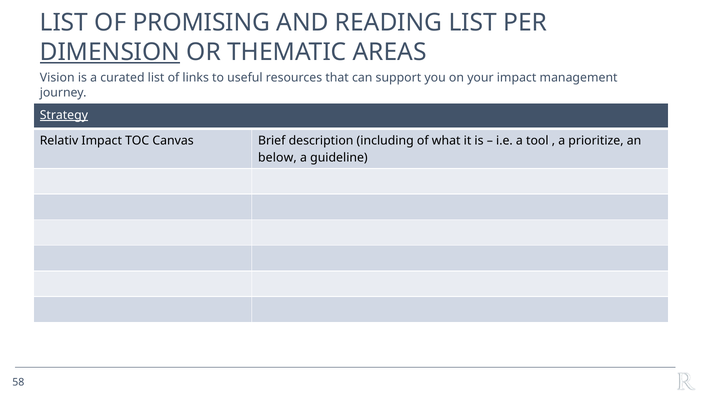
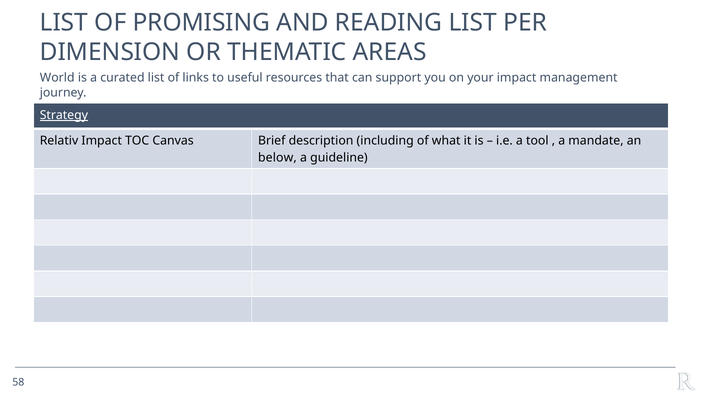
DIMENSION underline: present -> none (110, 52)
Vision: Vision -> World (57, 78)
prioritize: prioritize -> mandate (596, 141)
